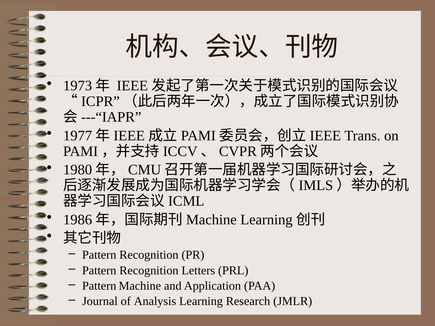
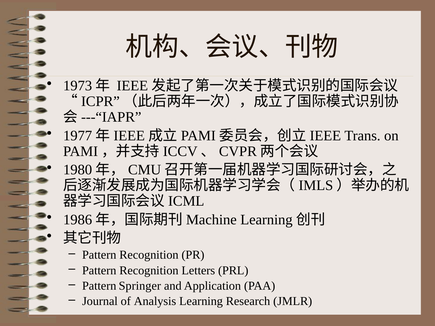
Machine: Machine -> Springer (140, 286)
